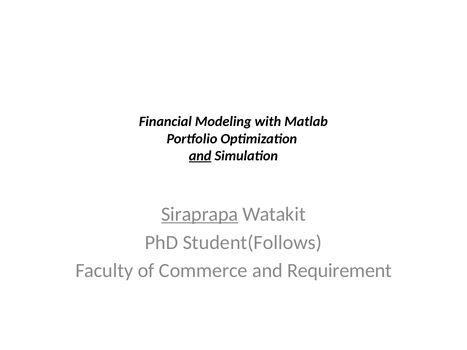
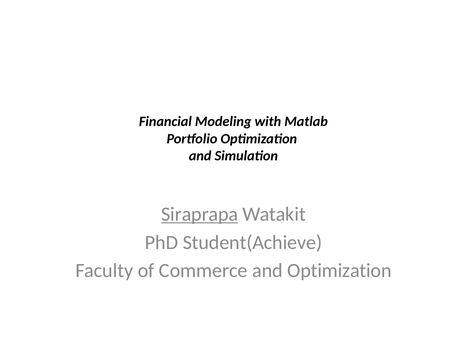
and underline: present -> none (200, 156)
Student(Follows: Student(Follows -> Student(Achieve (252, 243)
and Requirement: Requirement -> Optimization (339, 271)
